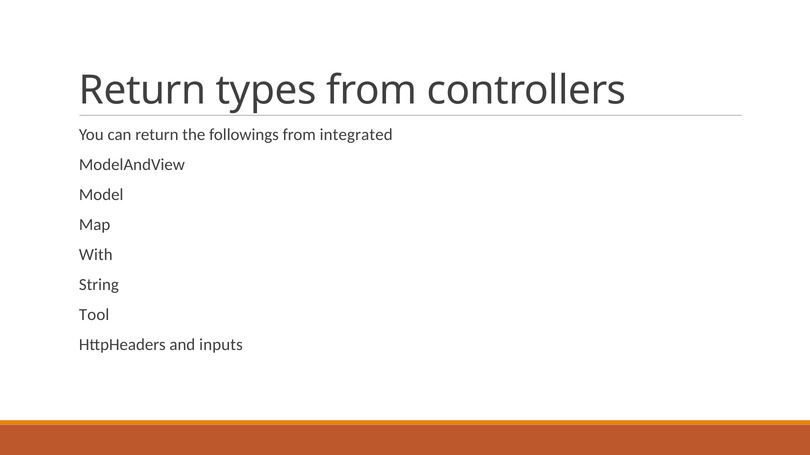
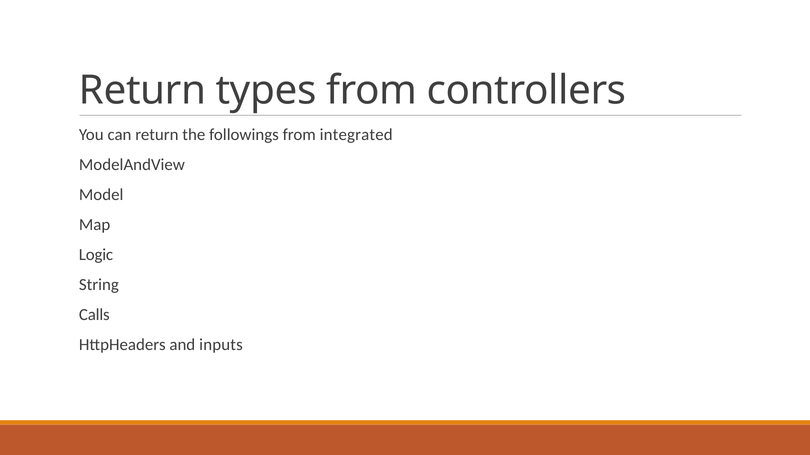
With: With -> Logic (96, 255)
Tool: Tool -> Calls (94, 315)
